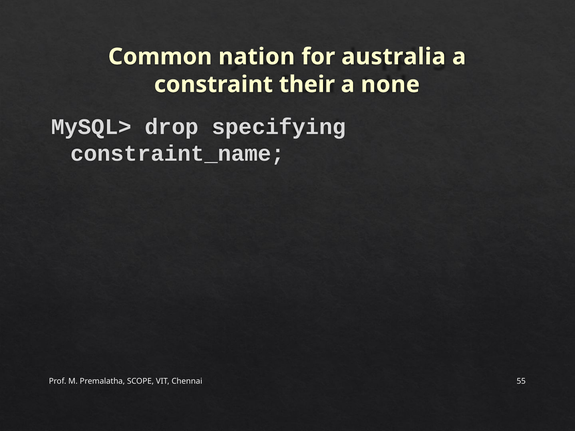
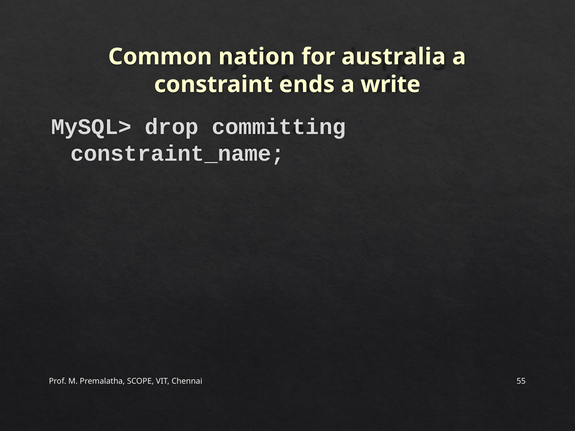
their: their -> ends (307, 84)
none: none -> write (390, 84)
specifying: specifying -> committing (279, 127)
